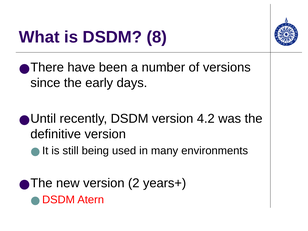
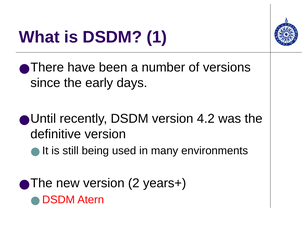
8: 8 -> 1 (157, 37)
